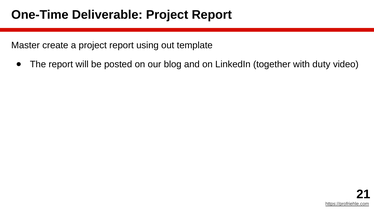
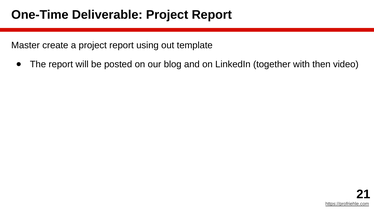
duty: duty -> then (321, 64)
